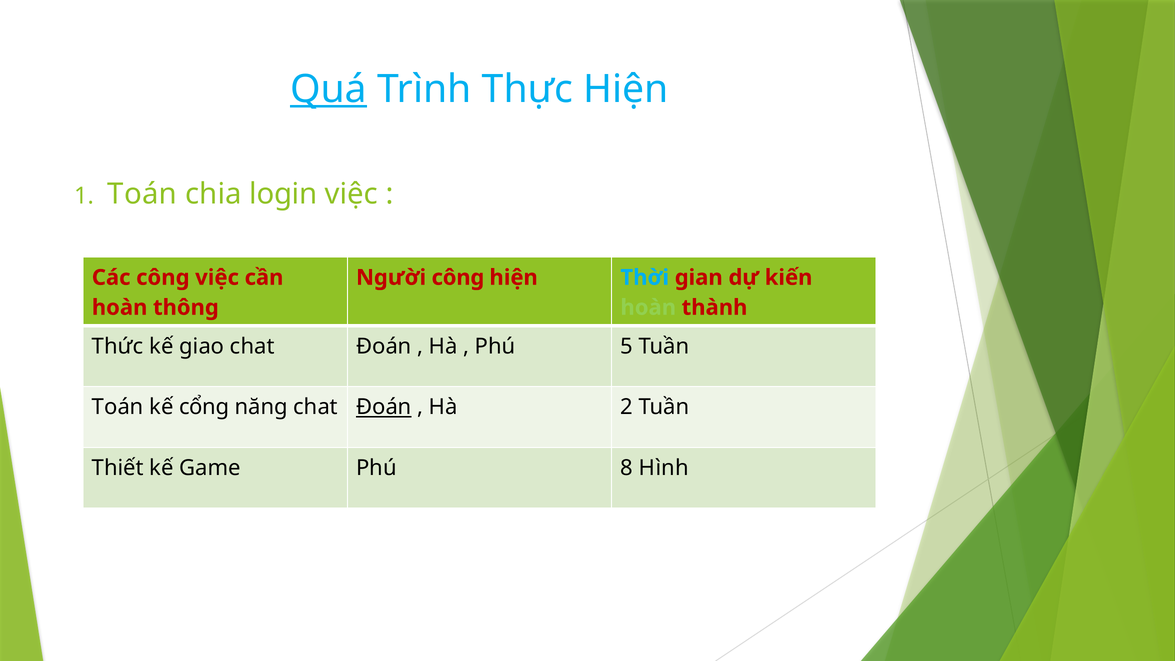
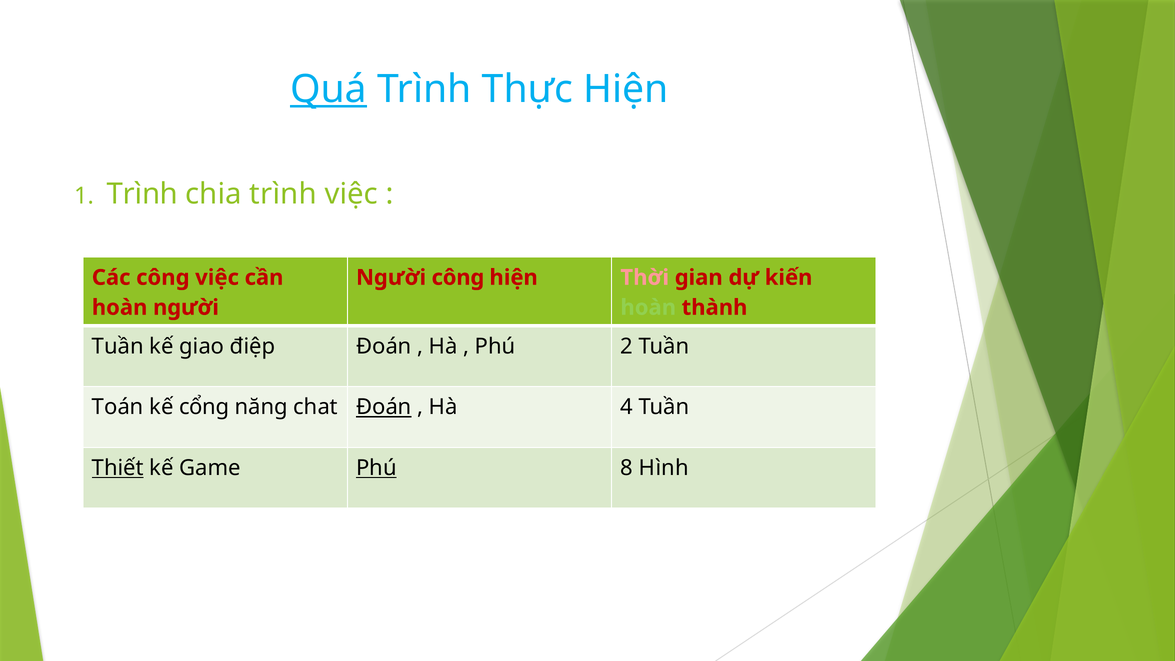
Toán: Toán -> Trình (143, 194)
chia login: login -> trình (283, 194)
Thời colour: light blue -> pink (645, 278)
hoàn thông: thông -> người (186, 308)
Thức: Thức -> Tuần (118, 346)
giao chat: chat -> điệp (253, 346)
5: 5 -> 2 (627, 346)
2: 2 -> 4 (627, 407)
Thiết underline: none -> present (118, 468)
Phú underline: none -> present (376, 468)
